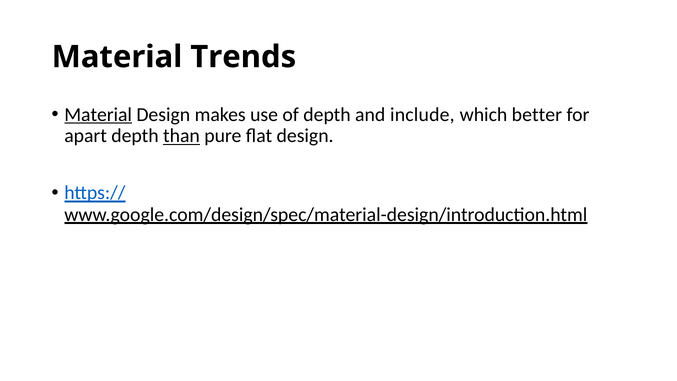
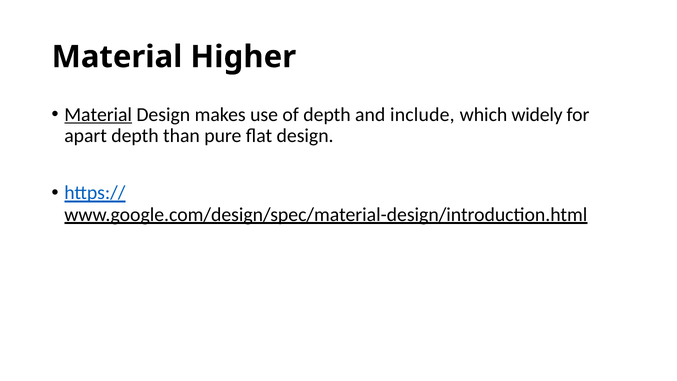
Trends: Trends -> Higher (243, 57)
better: better -> widely (537, 114)
than underline: present -> none (181, 136)
